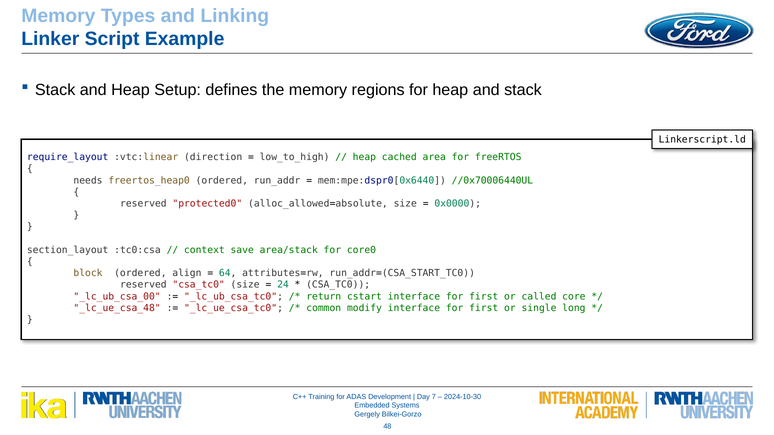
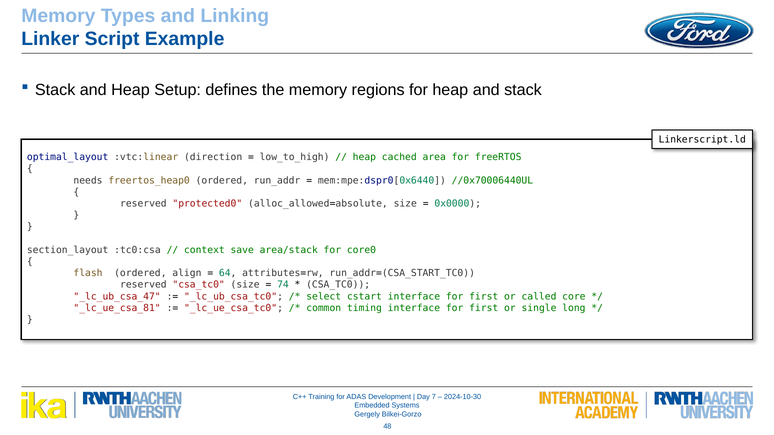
require_layout: require_layout -> optimal_layout (68, 157)
block: block -> flash (88, 273)
24: 24 -> 74 (283, 285)
_lc_ub_csa_00: _lc_ub_csa_00 -> _lc_ub_csa_47 (117, 297)
return: return -> select (324, 297)
_lc_ue_csa_48: _lc_ue_csa_48 -> _lc_ue_csa_81 (117, 308)
modify: modify -> timing (364, 308)
